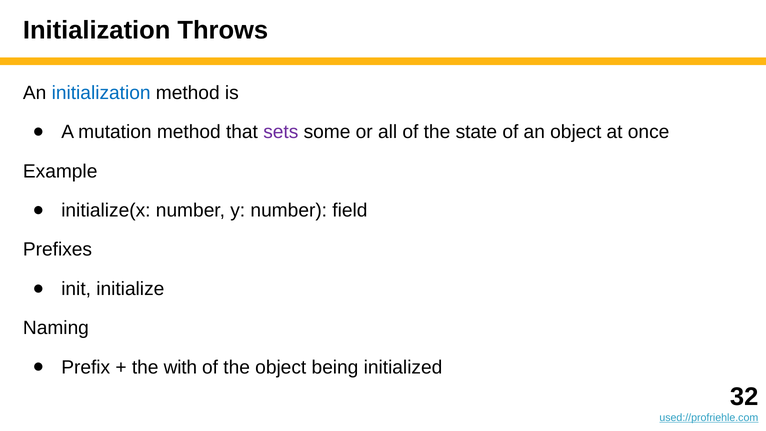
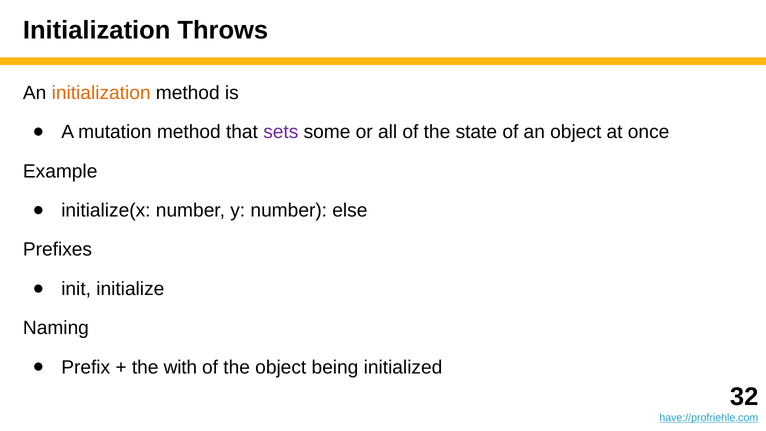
initialization colour: blue -> orange (101, 93)
field: field -> else (350, 210)
used://profriehle.com: used://profriehle.com -> have://profriehle.com (709, 418)
